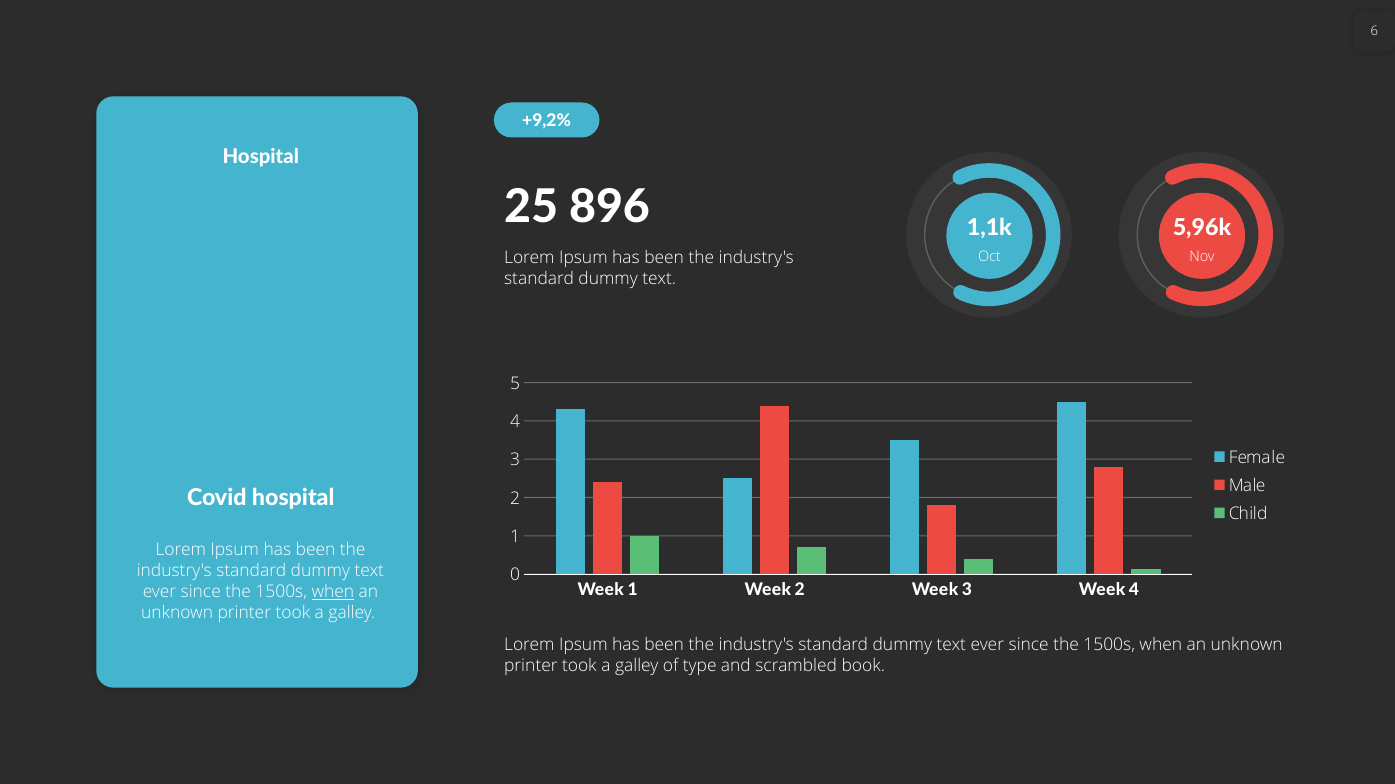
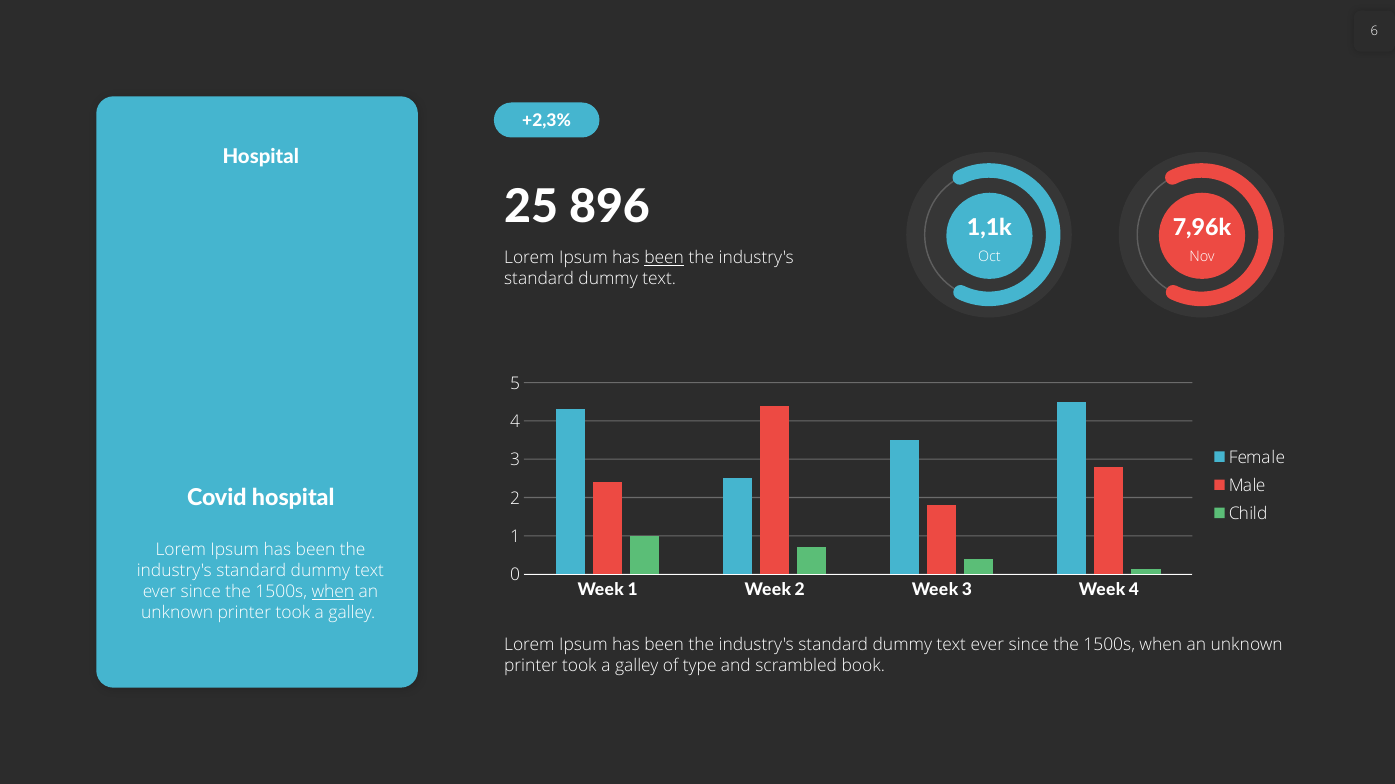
+9,2%: +9,2% -> +2,3% (547, 121)
5,96k: 5,96k -> 7,96k (1202, 228)
been underline: none -> present (664, 258)
